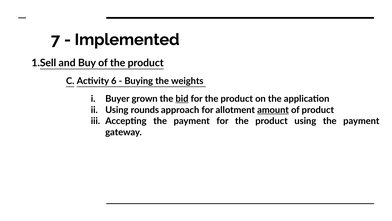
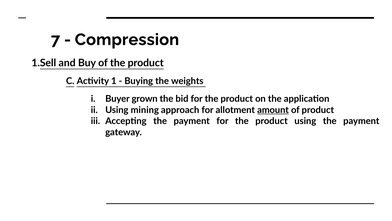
Implemented: Implemented -> Compression (127, 40)
6: 6 -> 1 (114, 81)
bid underline: present -> none (182, 99)
rounds: rounds -> mining (145, 110)
